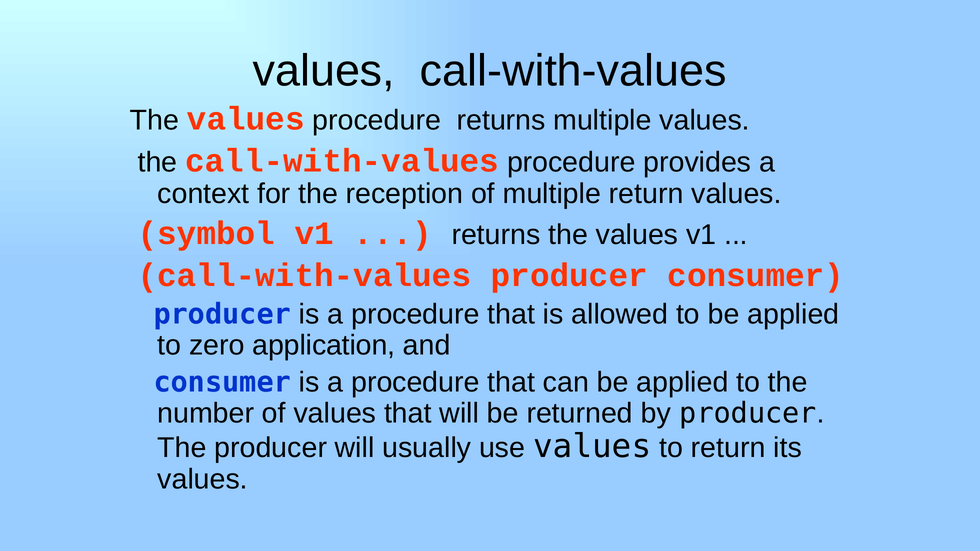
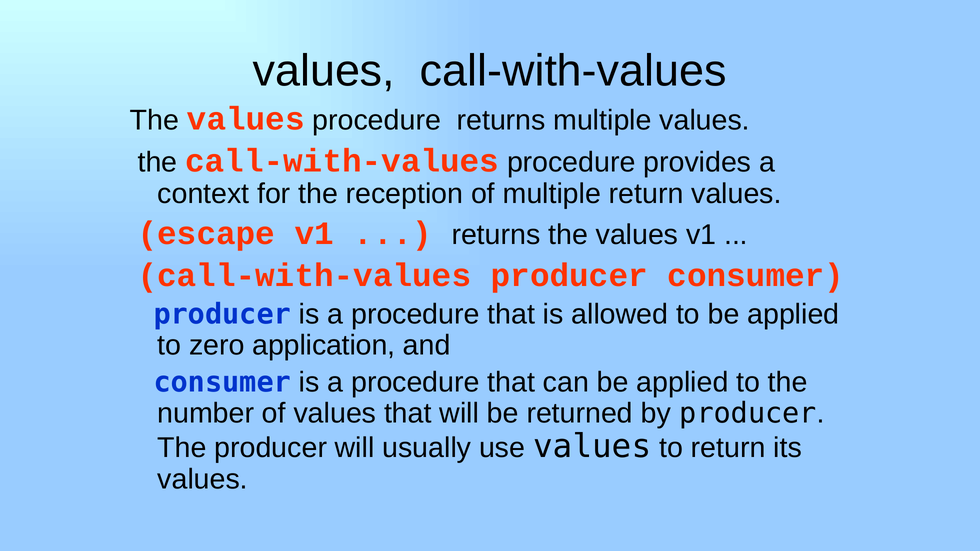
symbol: symbol -> escape (206, 234)
